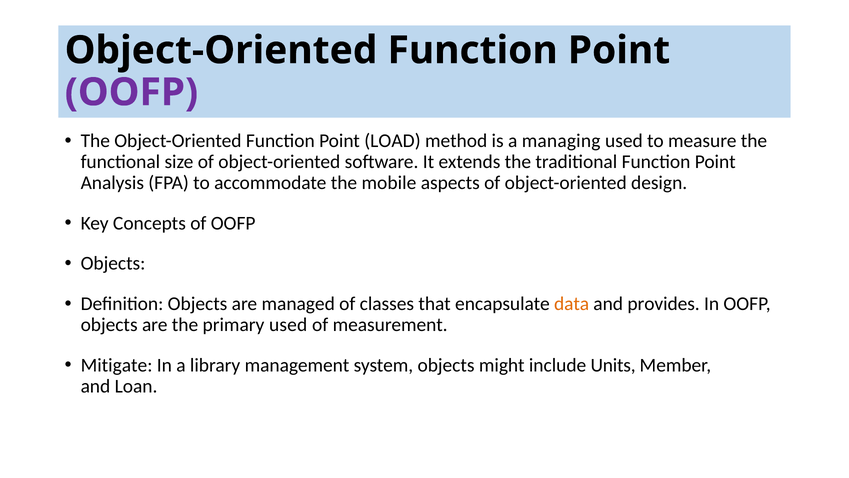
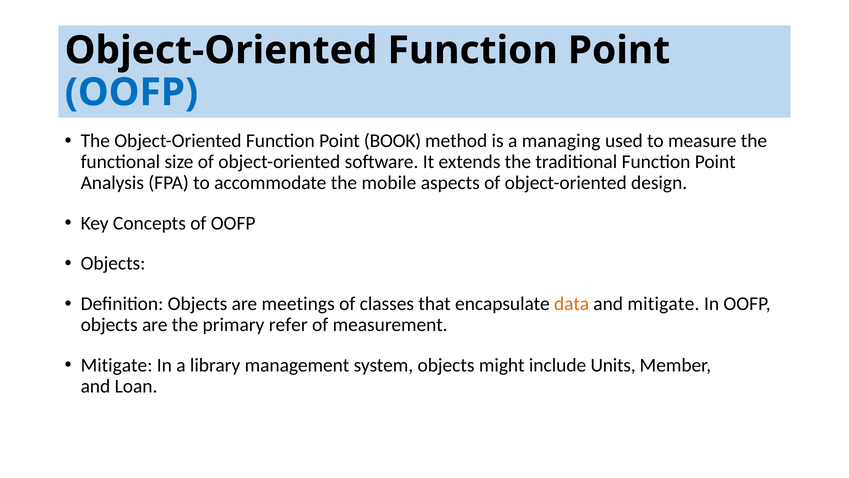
OOFP colour: purple -> blue (131, 92)
LOAD: LOAD -> BOOK (393, 141)
managed: managed -> meetings (298, 304)
and provides: provides -> mitigate (663, 304)
primary used: used -> refer (288, 325)
